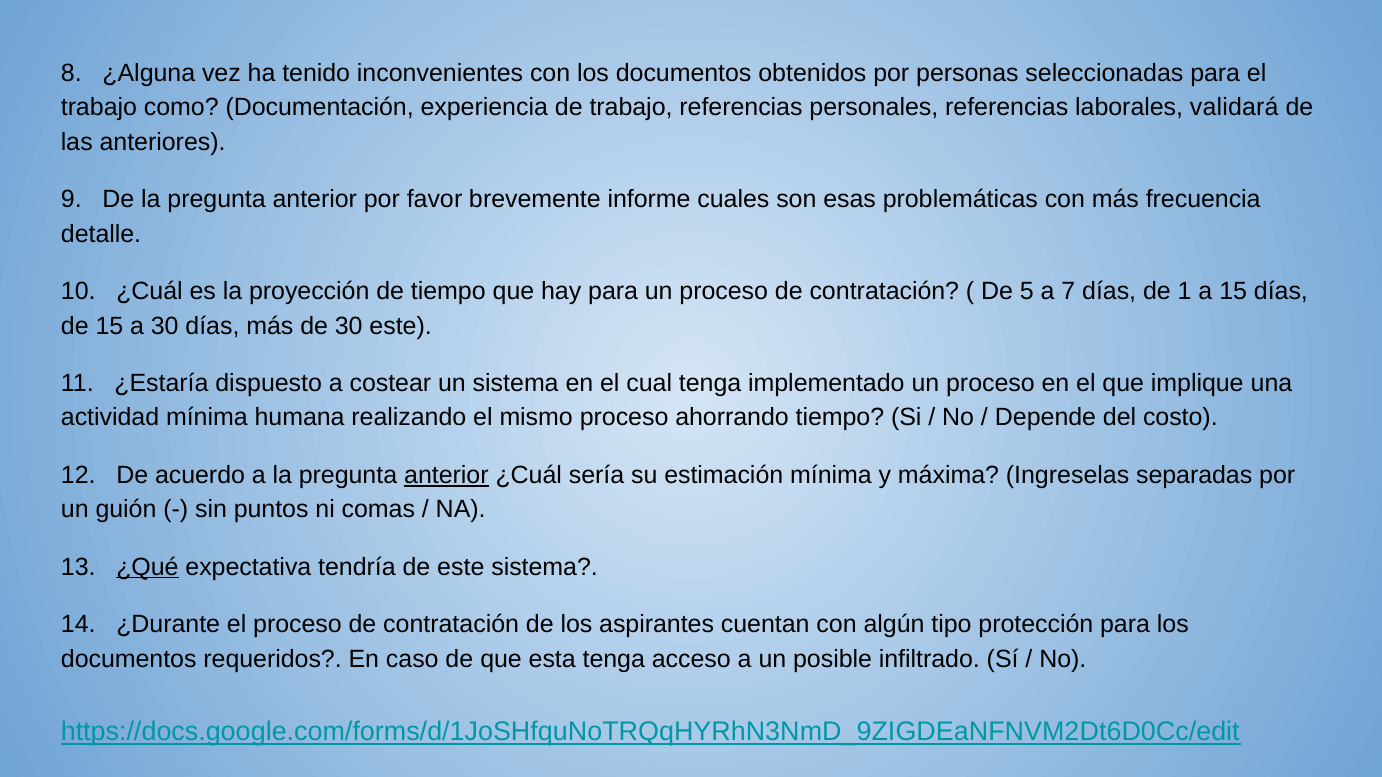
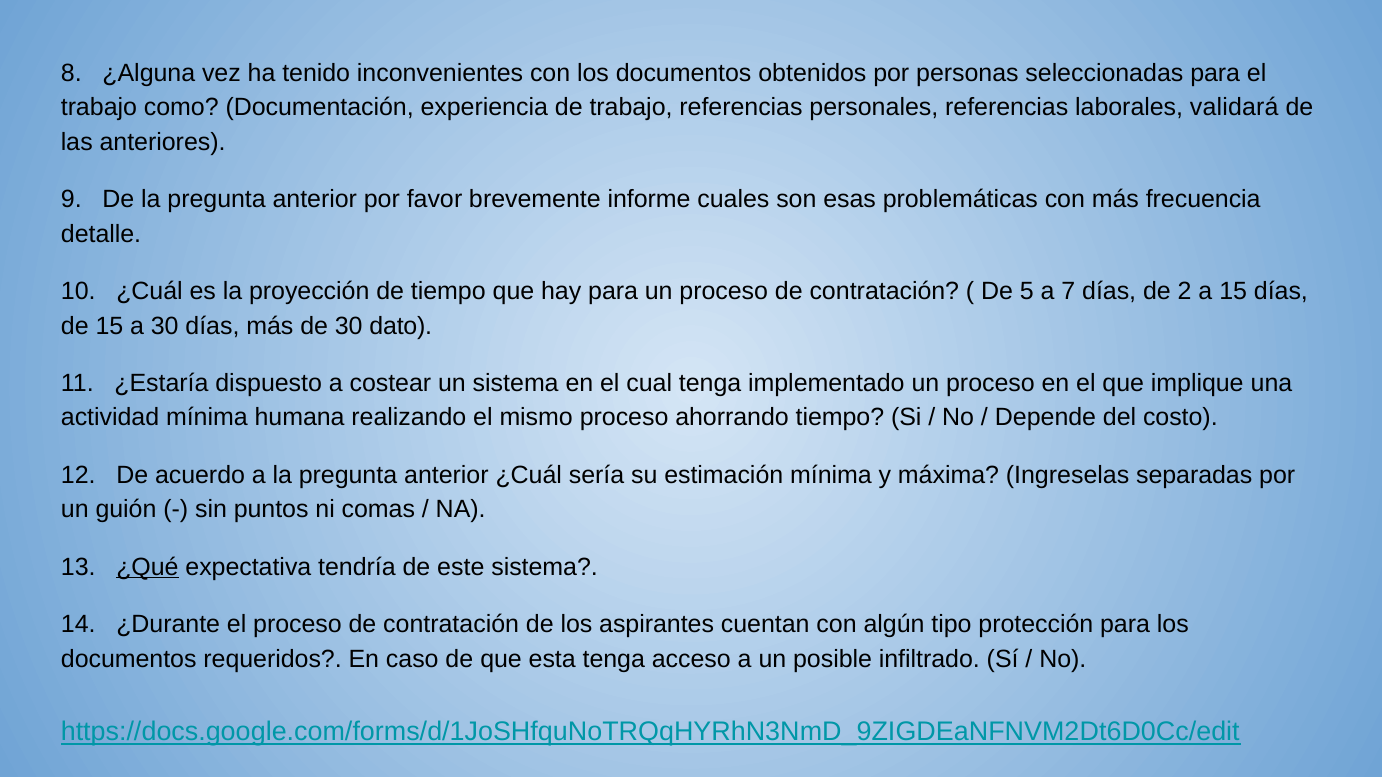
1: 1 -> 2 (1185, 292)
30 este: este -> dato (401, 326)
anterior underline: present -> none (446, 475)
